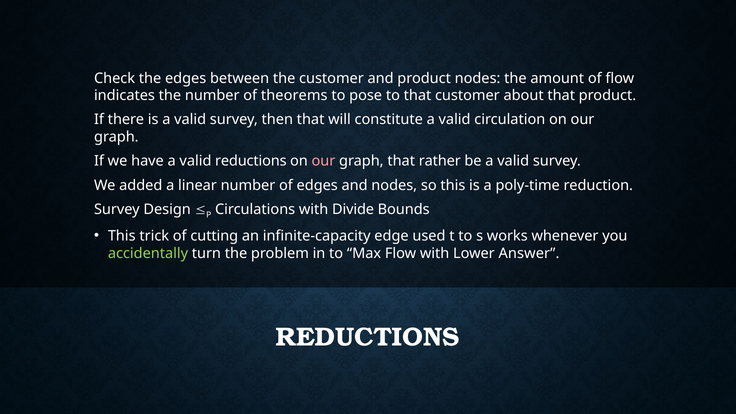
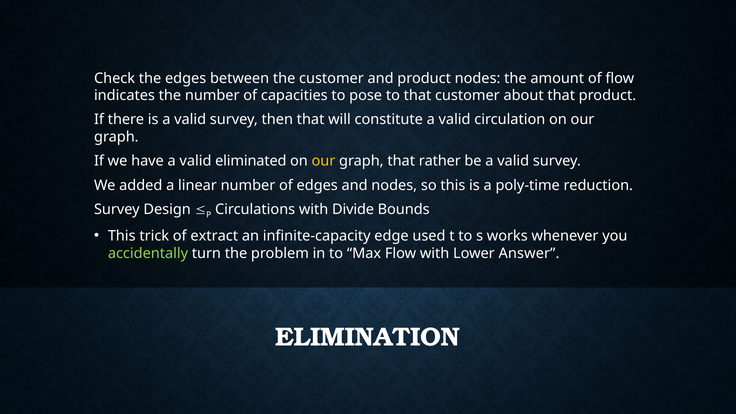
theorems: theorems -> capacities (294, 95)
valid reductions: reductions -> eliminated (251, 161)
our colour: pink -> yellow (323, 161)
cutting: cutting -> extract (214, 236)
REDUCTIONS: REDUCTIONS -> ELIMINATION (368, 337)
